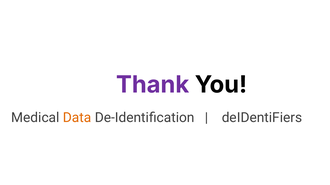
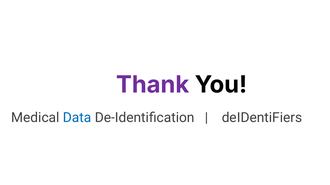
Data colour: orange -> blue (77, 118)
